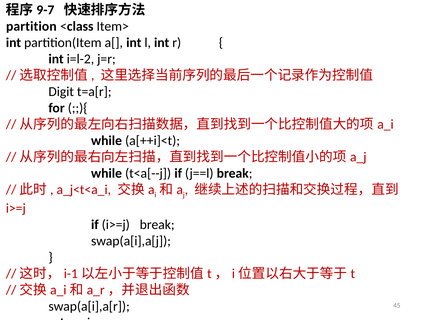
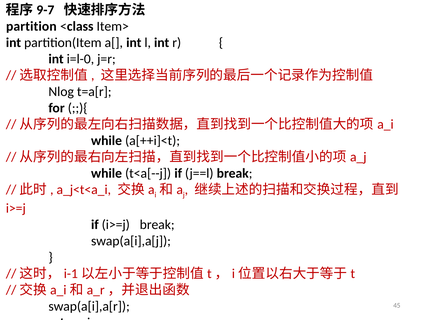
i=l-2: i=l-2 -> i=l-0 (80, 59)
Digit: Digit -> Nlog (61, 92)
